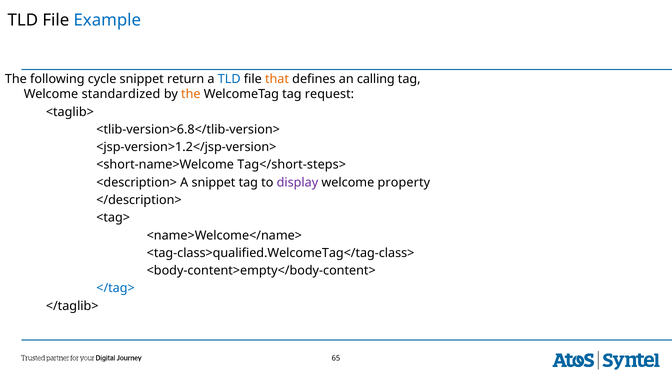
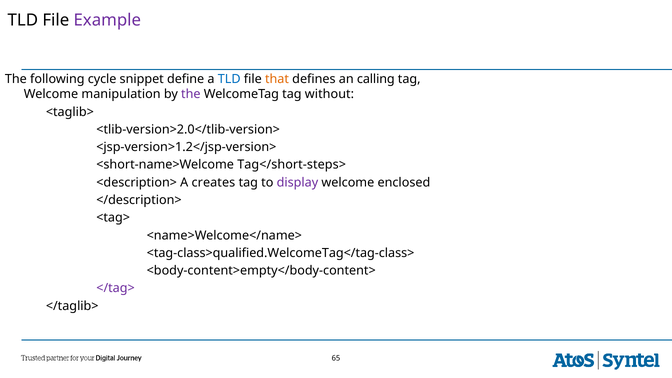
Example colour: blue -> purple (107, 20)
return: return -> define (186, 79)
standardized: standardized -> manipulation (121, 94)
the colour: orange -> purple (191, 94)
request: request -> without (329, 94)
<tlib-version>6.8</tlib-version>: <tlib-version>6.8</tlib-version> -> <tlib-version>2.0</tlib-version> (188, 130)
A snippet: snippet -> creates (213, 182)
property: property -> enclosed (404, 182)
</tag> colour: blue -> purple (116, 288)
